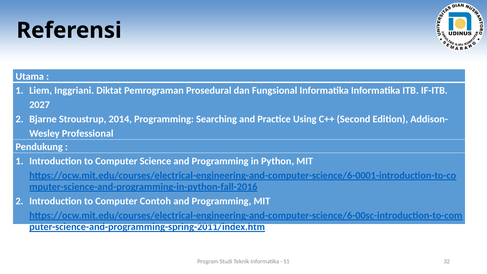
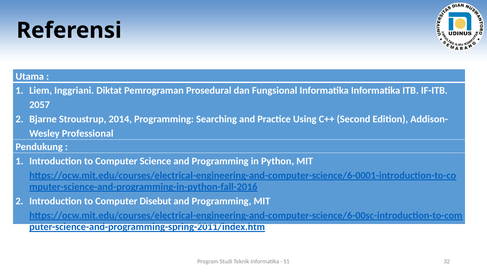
2027: 2027 -> 2057 (40, 105)
Contoh: Contoh -> Disebut (156, 201)
